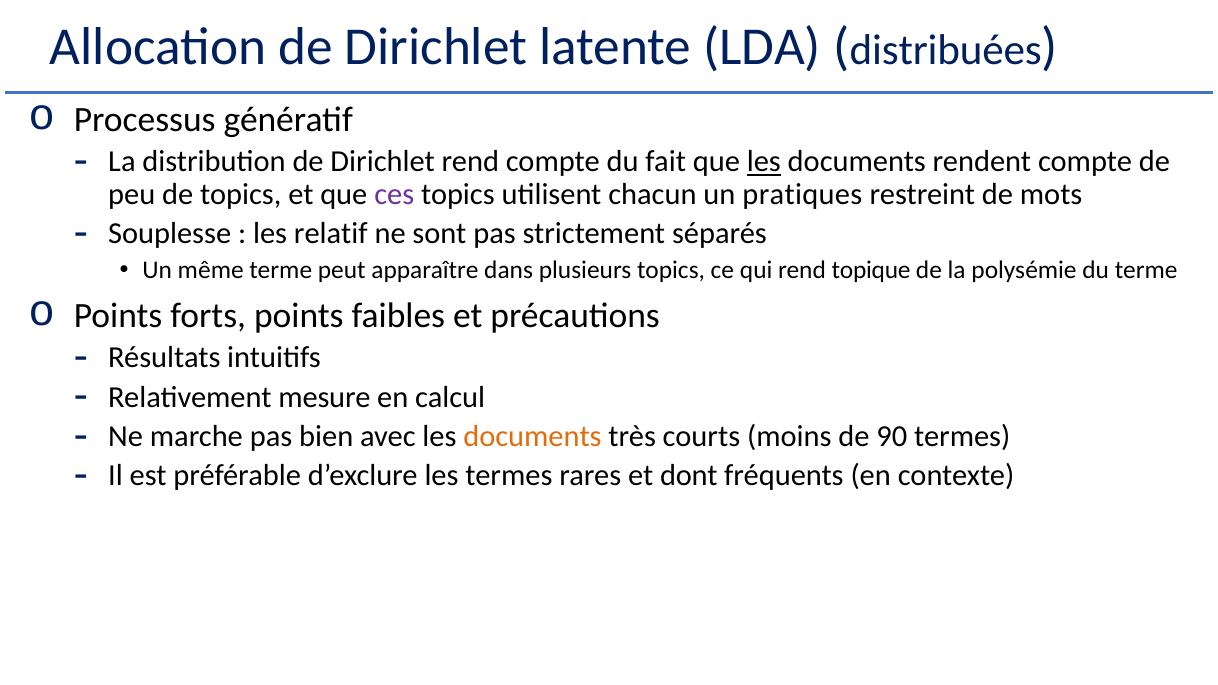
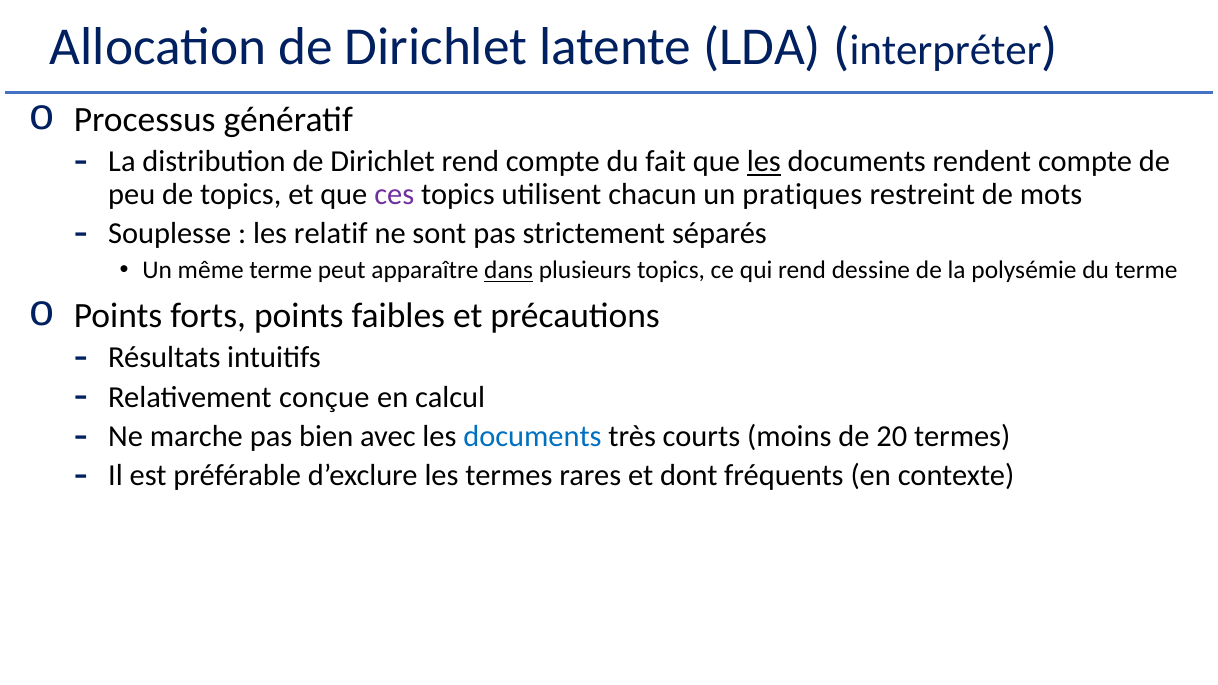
distribuées: distribuées -> interpréter (946, 50)
dans underline: none -> present (509, 270)
topique: topique -> dessine (871, 270)
mesure: mesure -> conçue (324, 397)
documents colour: orange -> blue (533, 436)
90: 90 -> 20 (892, 436)
